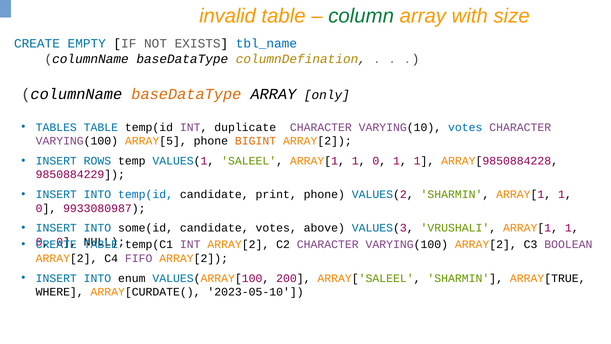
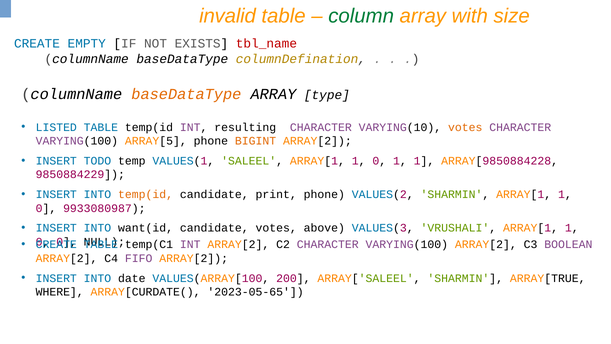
tbl_name colour: blue -> red (266, 44)
only: only -> type (327, 95)
TABLES: TABLES -> LISTED (56, 127)
duplicate: duplicate -> resulting (245, 127)
votes colour: blue -> orange (465, 127)
ROWS: ROWS -> TODO (97, 161)
temp(id colour: blue -> orange (146, 194)
some(id: some(id -> want(id (146, 228)
enum: enum -> date (132, 278)
2023-05-10: 2023-05-10 -> 2023-05-65 (256, 292)
